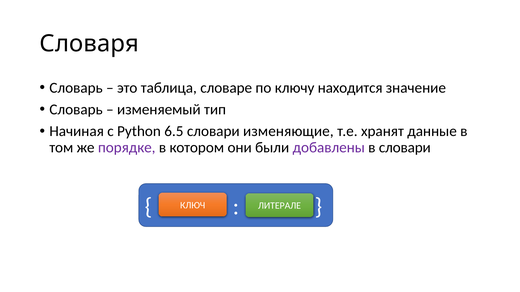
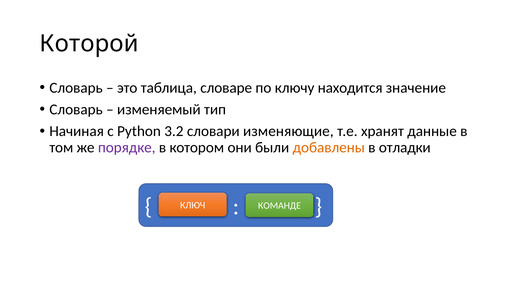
Словаря: Словаря -> Которой (89, 44)
6.5: 6.5 -> 3.2 (174, 132)
добавлены colour: purple -> orange (329, 148)
в словари: словари -> отладки (405, 148)
ЛИТЕРАЛЕ: ЛИТЕРАЛЕ -> КОМАНДЕ (279, 206)
